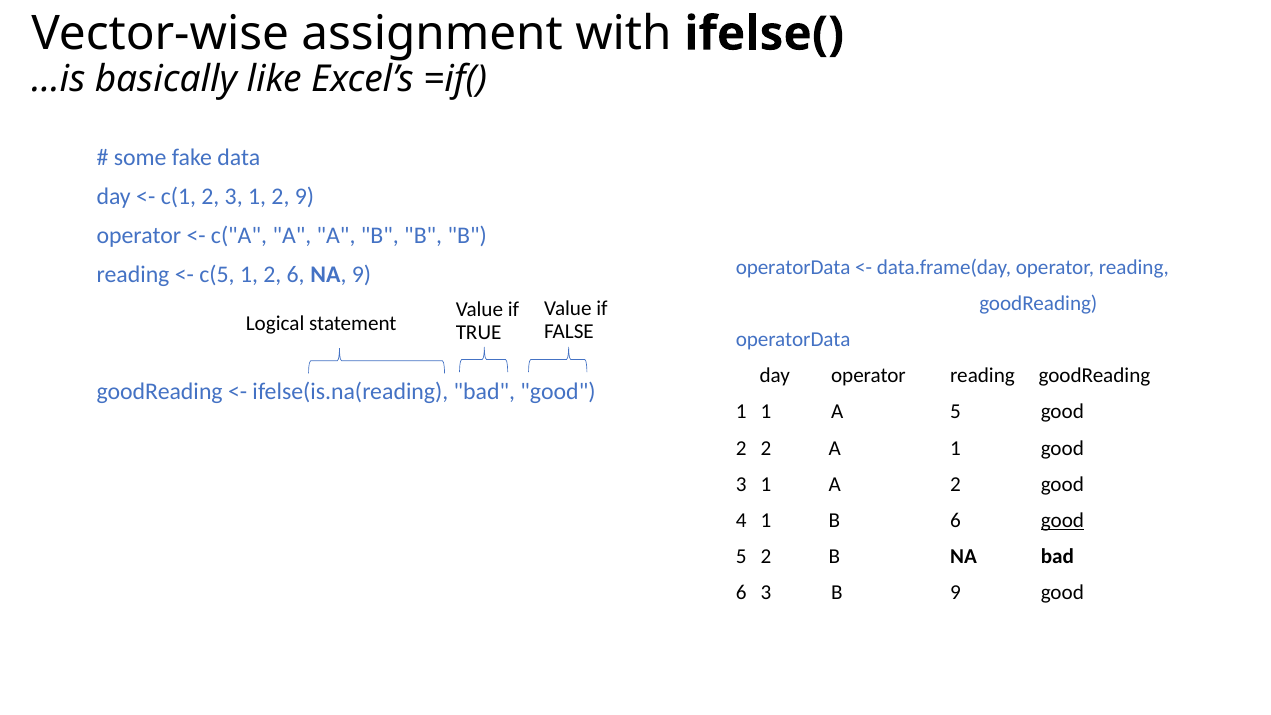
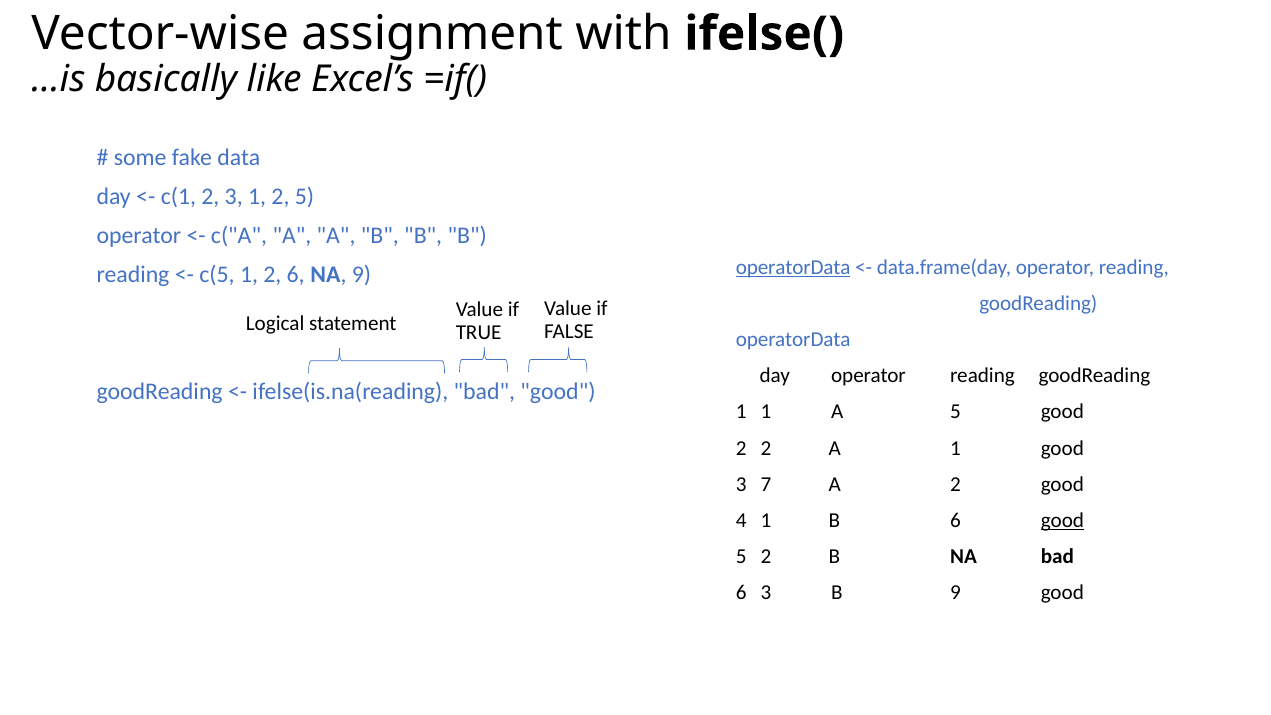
2 9: 9 -> 5 (304, 197)
operatorData underline: none -> present (793, 268)
1: 1 -> 7 (766, 484)
